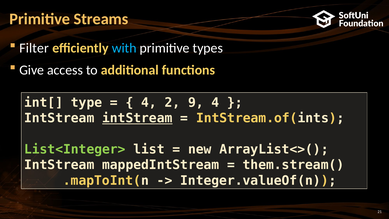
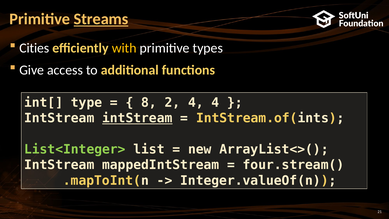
Streams underline: none -> present (101, 19)
Filter: Filter -> Cities (34, 48)
with colour: light blue -> yellow (124, 48)
4: 4 -> 8 (149, 103)
2 9: 9 -> 4 (196, 103)
them.stream(: them.stream( -> four.stream( (293, 165)
